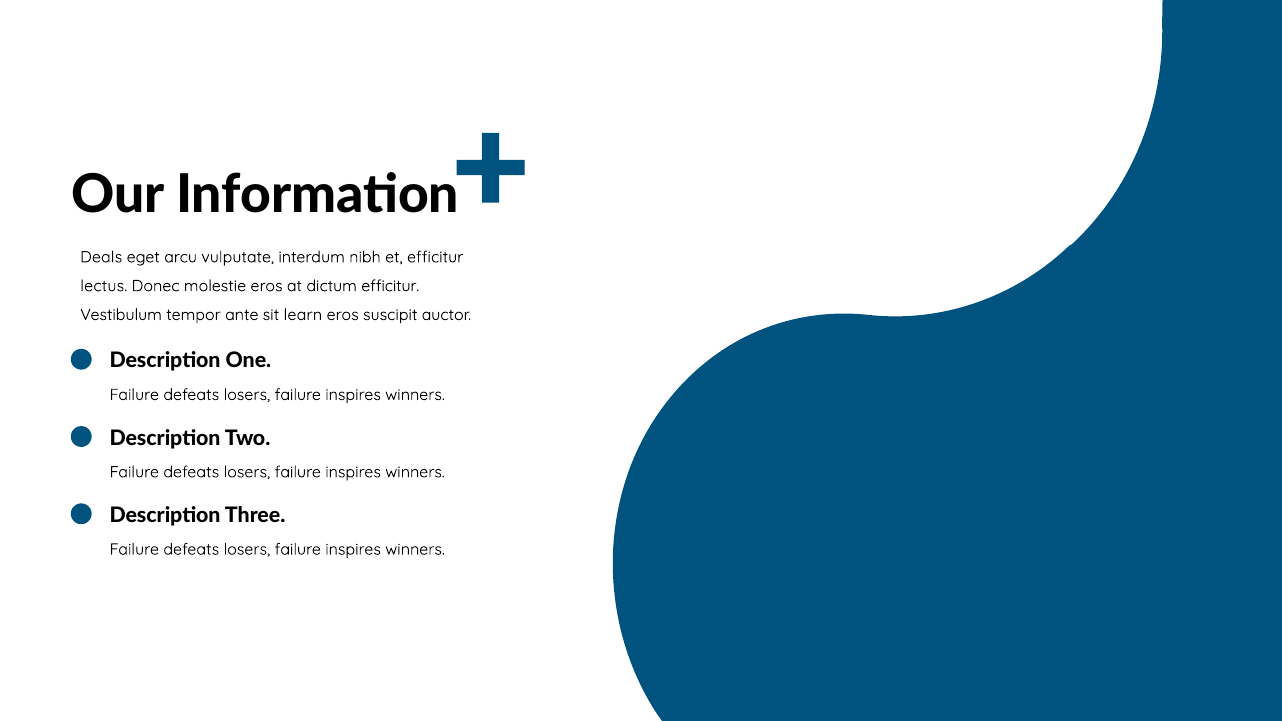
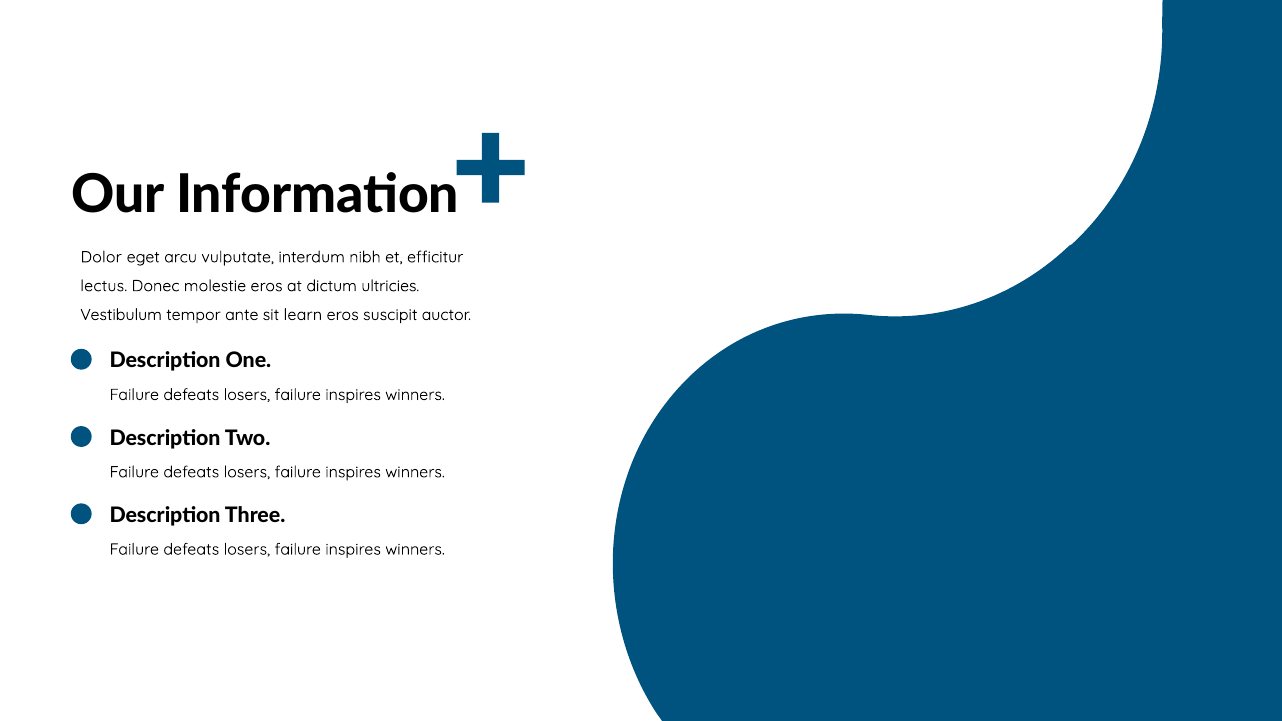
Deals: Deals -> Dolor (101, 257)
dictum efficitur: efficitur -> ultricies (390, 286)
